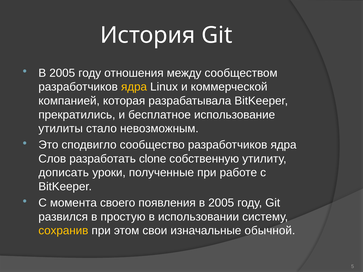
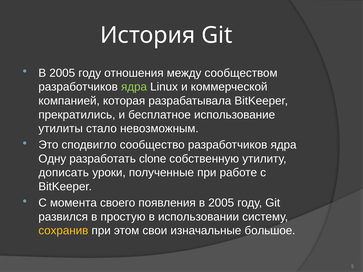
ядра colour: yellow -> light green (134, 87)
Слов: Слов -> Одну (52, 159)
обычной: обычной -> большое (270, 231)
